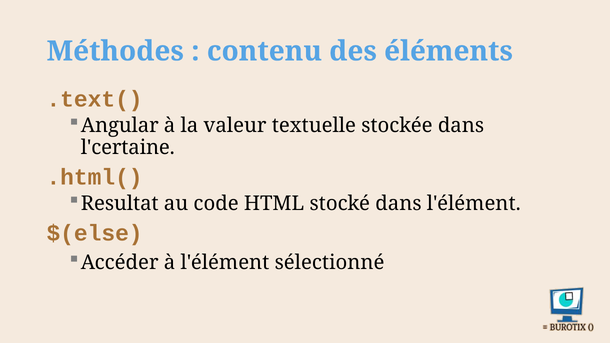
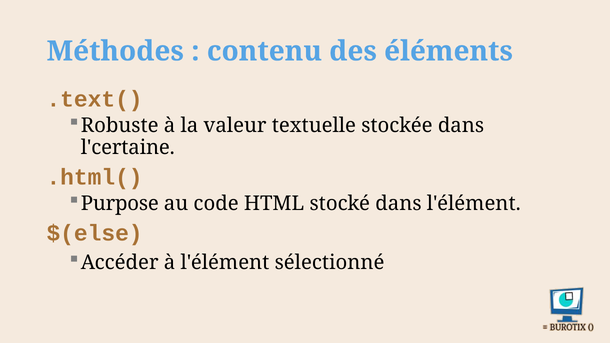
Angular: Angular -> Robuste (120, 126)
Resultat: Resultat -> Purpose (120, 204)
